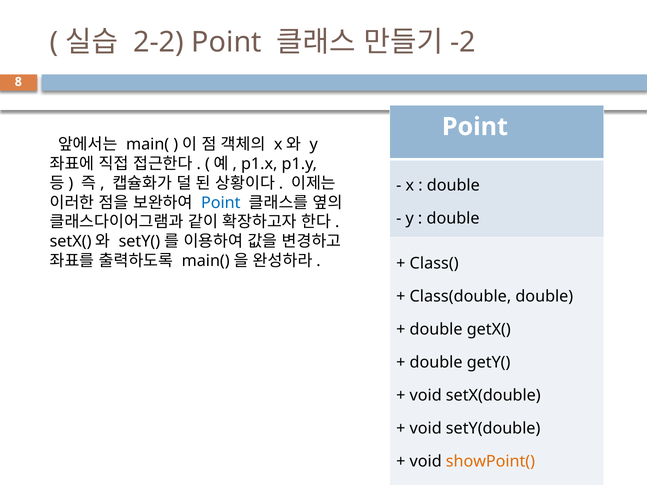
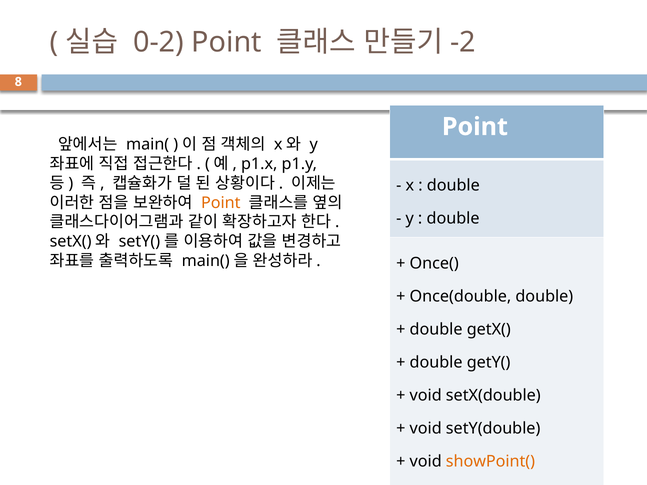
2-2: 2-2 -> 0-2 (159, 42)
Point colour: blue -> orange (221, 203)
Class(: Class( -> Once( (434, 264)
Class(double: Class(double -> Once(double (460, 297)
